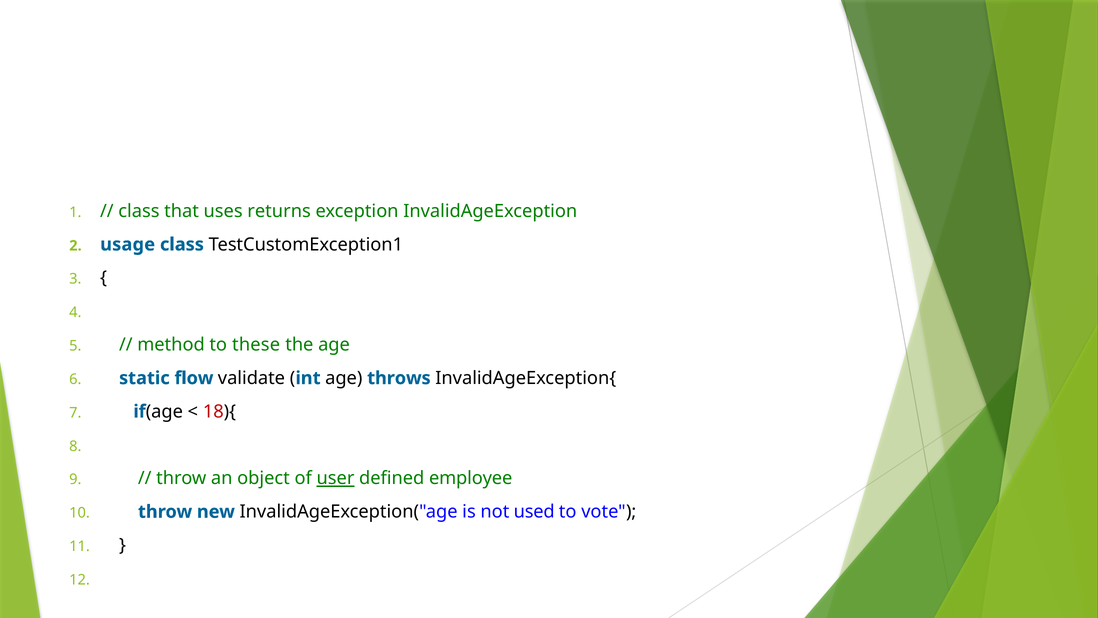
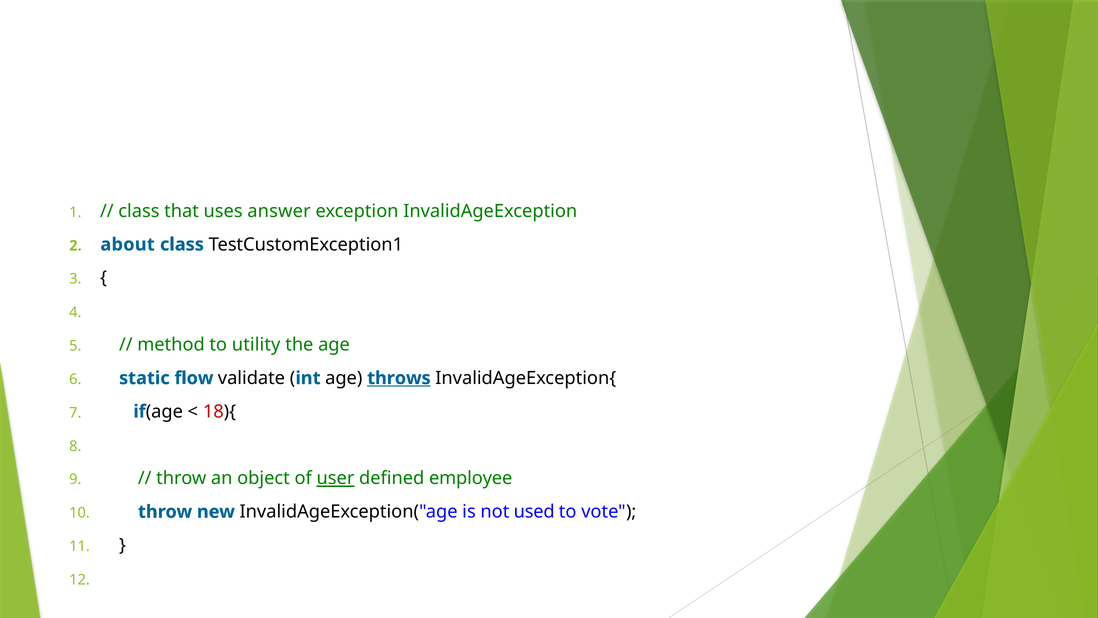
returns: returns -> answer (279, 211)
usage: usage -> about (128, 244)
these: these -> utility (256, 345)
throws underline: none -> present (399, 378)
